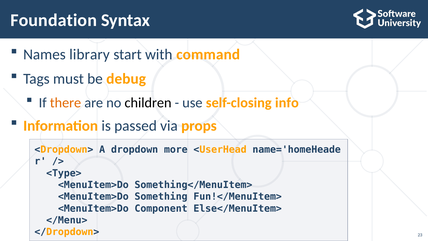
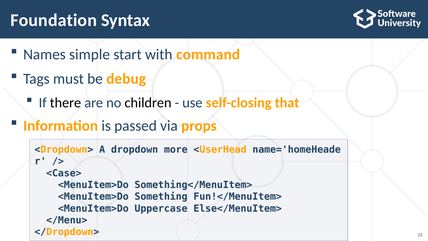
library: library -> simple (90, 54)
there colour: orange -> black (66, 103)
info: info -> that (287, 103)
<Type>: <Type> -> <Case> (64, 173)
Component: Component -> Uppercase (161, 208)
